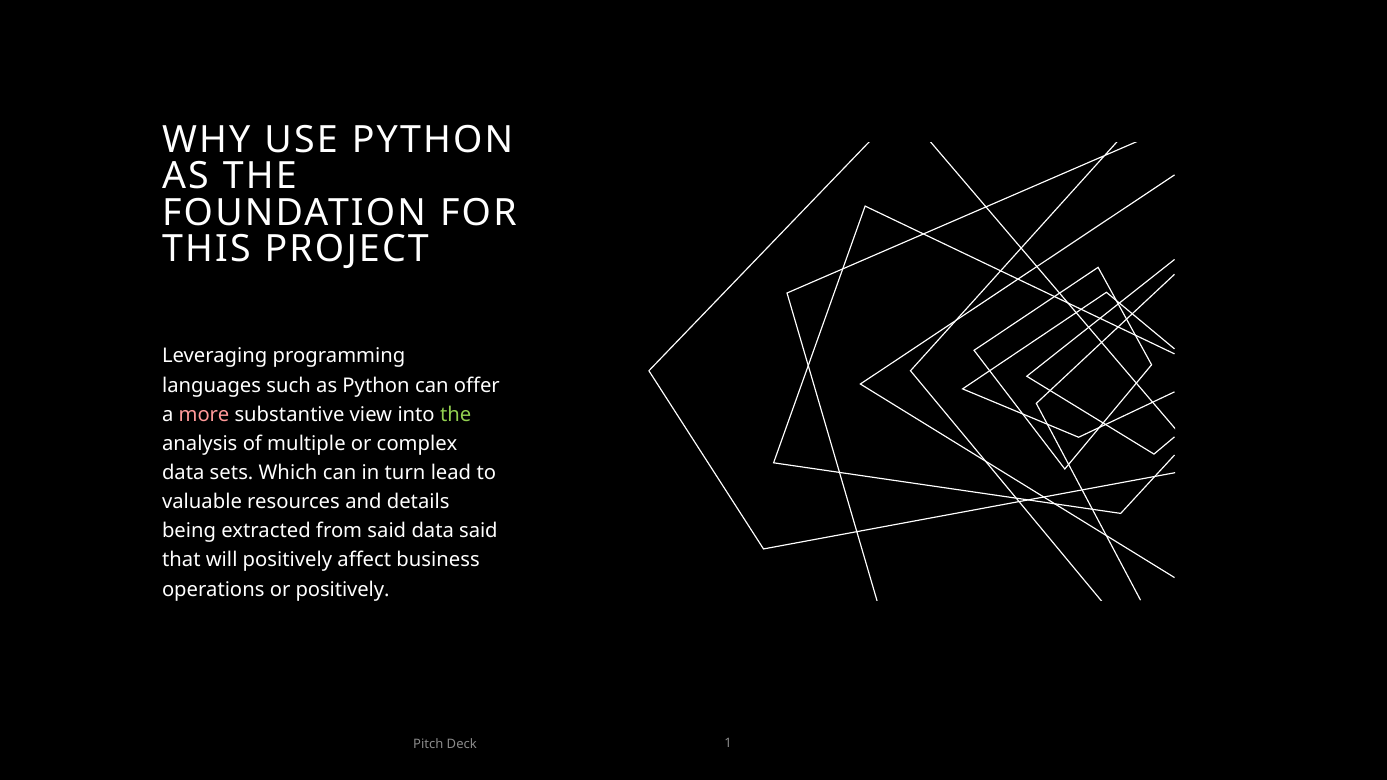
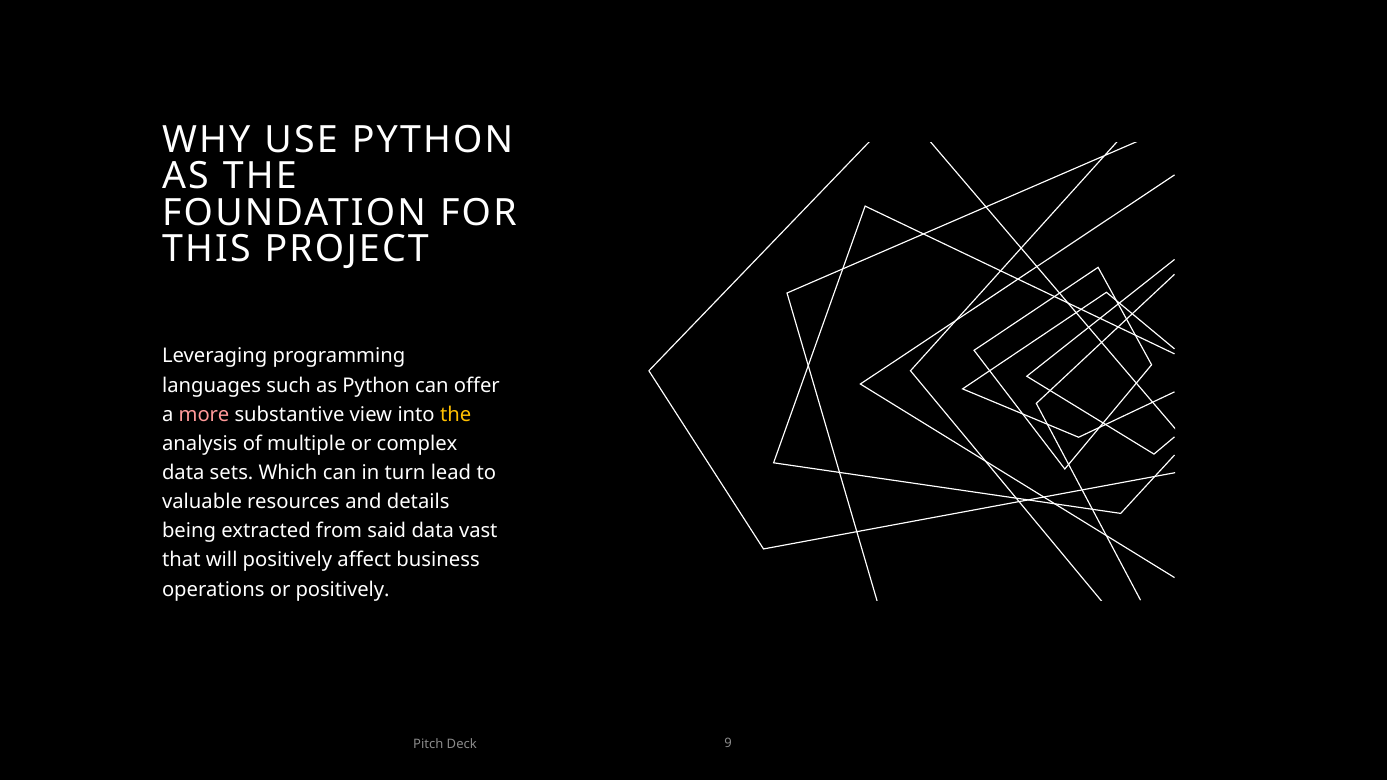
the colour: light green -> yellow (456, 415)
data said: said -> vast (478, 531)
1: 1 -> 9 (728, 744)
